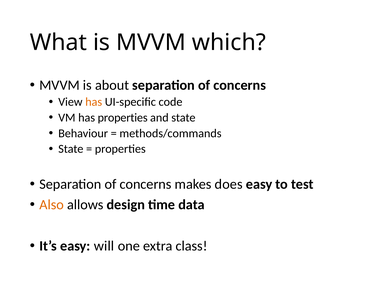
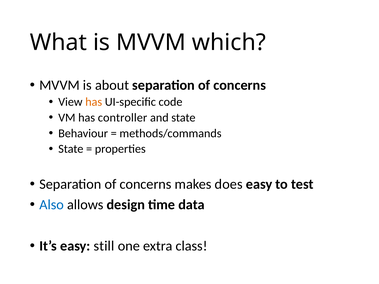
has properties: properties -> controller (123, 118)
Also colour: orange -> blue (52, 205)
will: will -> still (104, 246)
